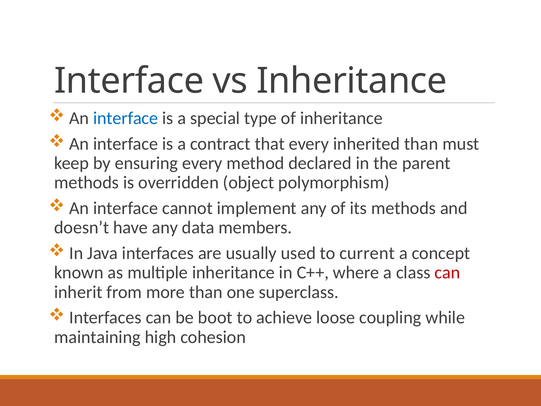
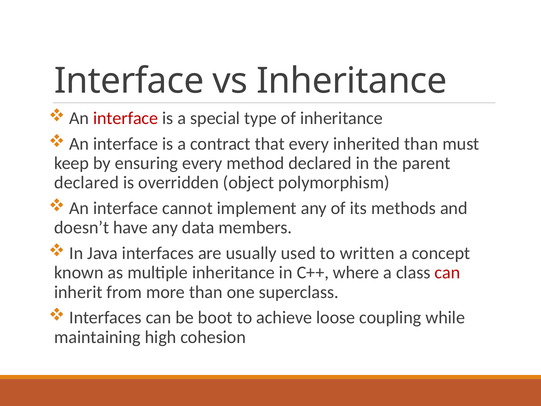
interface colour: blue -> red (126, 118)
methods: methods -> declared (86, 183)
current: current -> written (367, 253)
